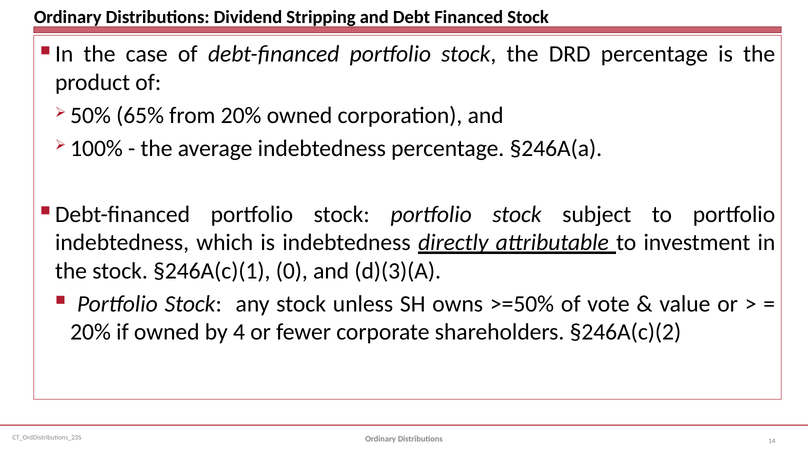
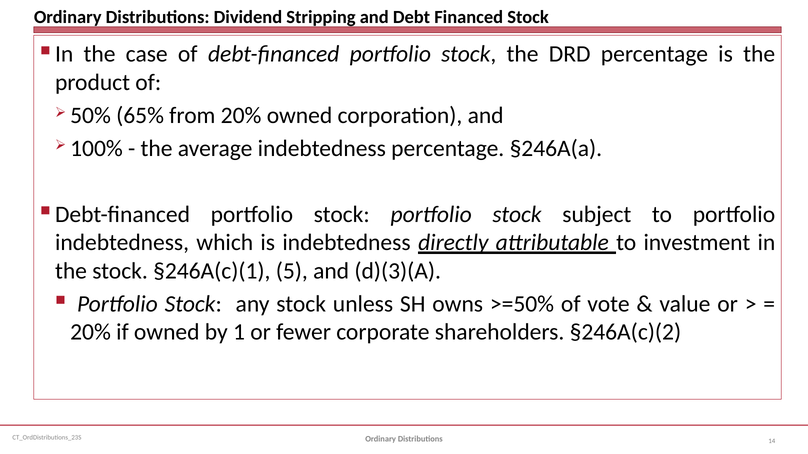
0: 0 -> 5 (292, 271)
4: 4 -> 1 (239, 332)
